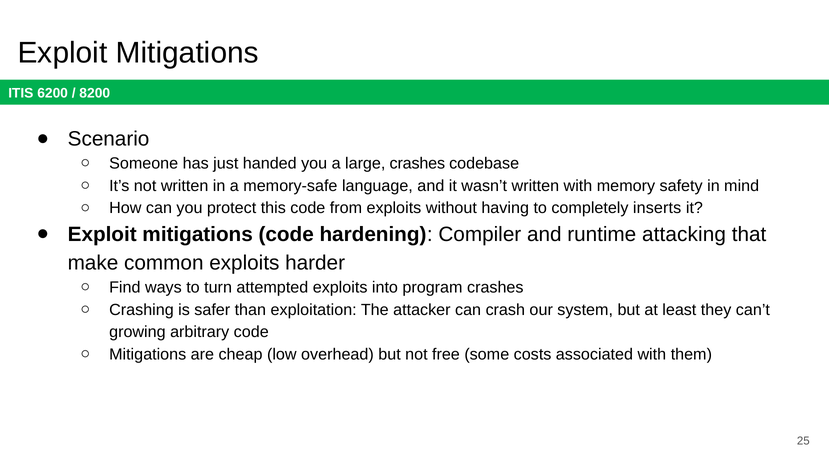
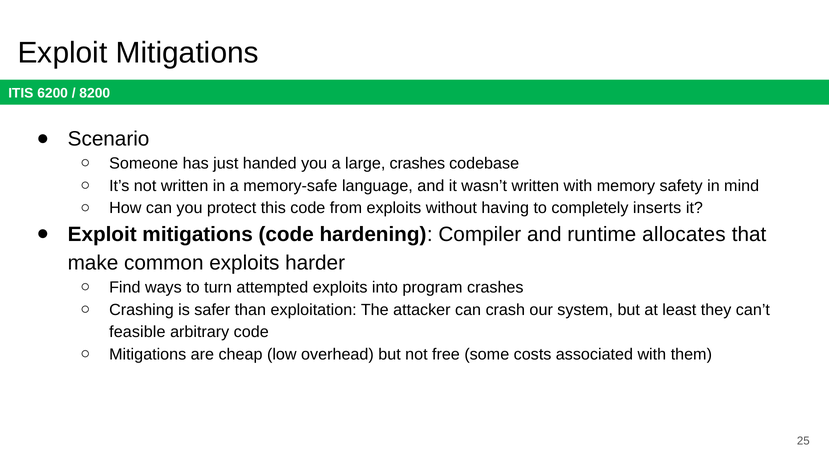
attacking: attacking -> allocates (684, 234)
growing: growing -> feasible (137, 332)
